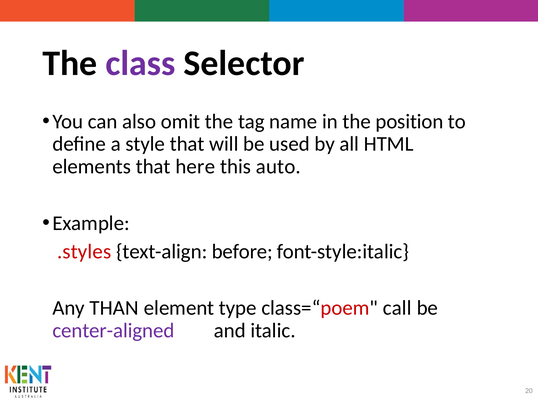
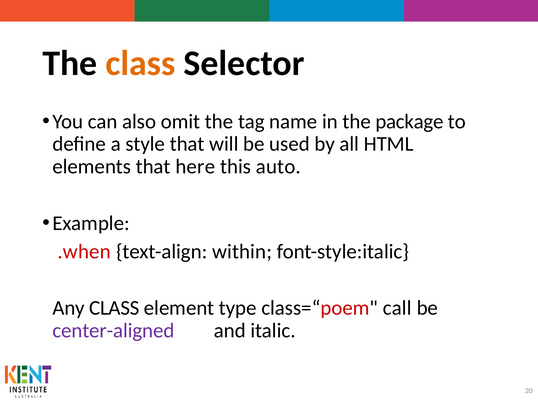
class colour: purple -> orange (140, 63)
position: position -> package (410, 121)
.styles: .styles -> .when (84, 251)
before: before -> within (242, 251)
Any THAN: THAN -> CLASS (114, 308)
